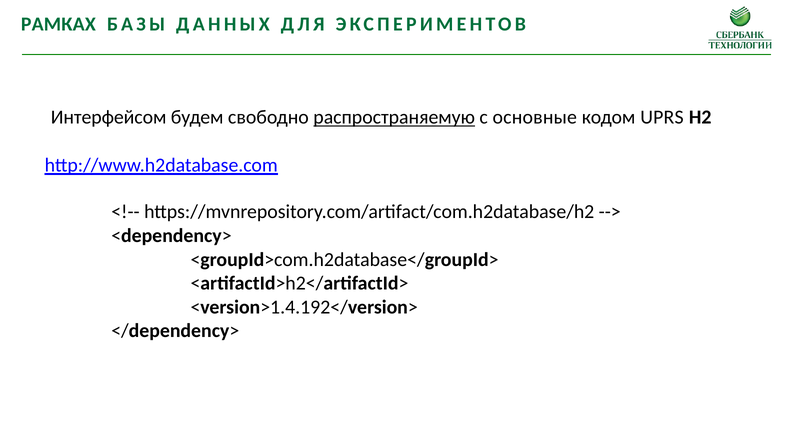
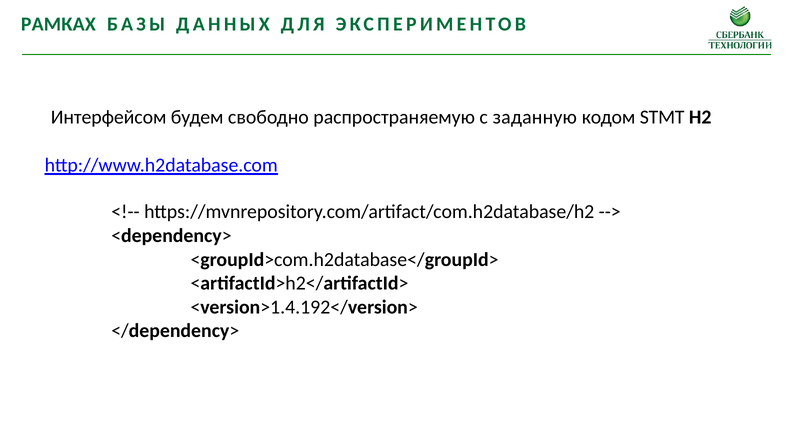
распространяемую underline: present -> none (394, 117)
основные: основные -> заданную (535, 117)
UPRS: UPRS -> STMT (662, 117)
